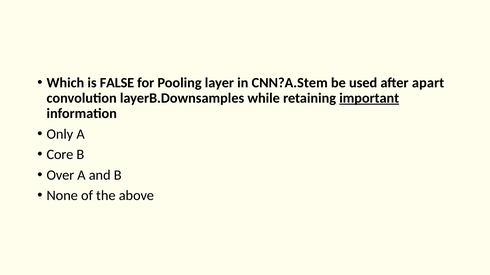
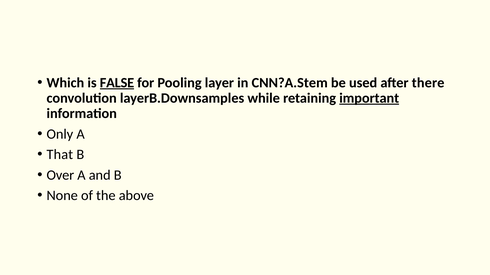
FALSE underline: none -> present (117, 83)
apart: apart -> there (428, 83)
Core: Core -> That (60, 155)
